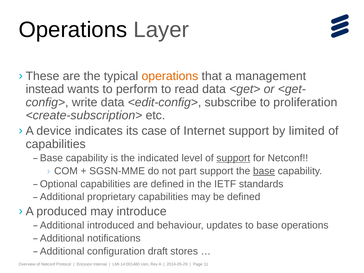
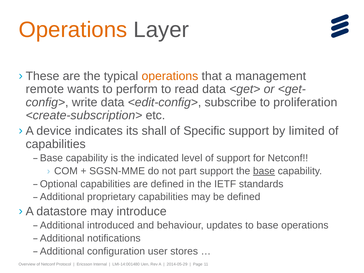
Operations colour: black -> orange (73, 30)
instead: instead -> remote (45, 89)
case: case -> shall (154, 131)
Internet: Internet -> Specific (204, 131)
support underline: present -> none (233, 158)
produced: produced -> datastore (62, 211)
draft: draft -> user (158, 251)
